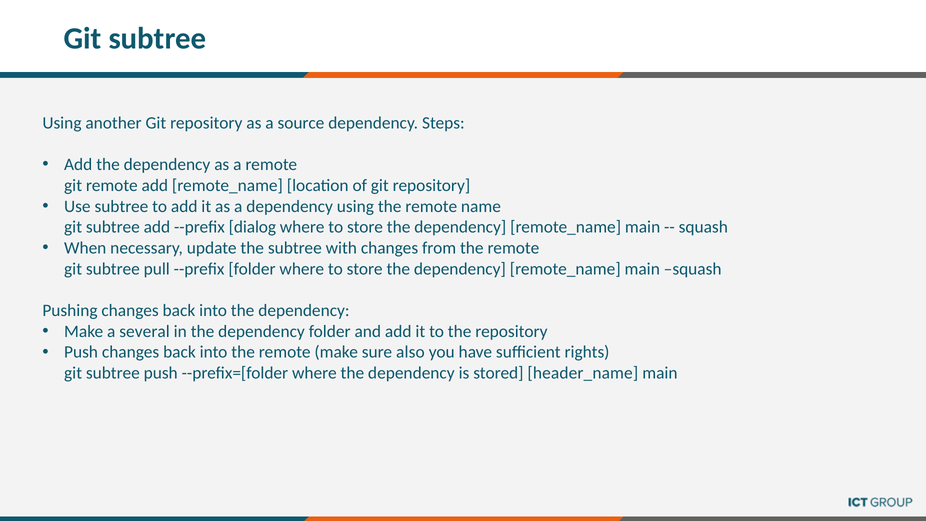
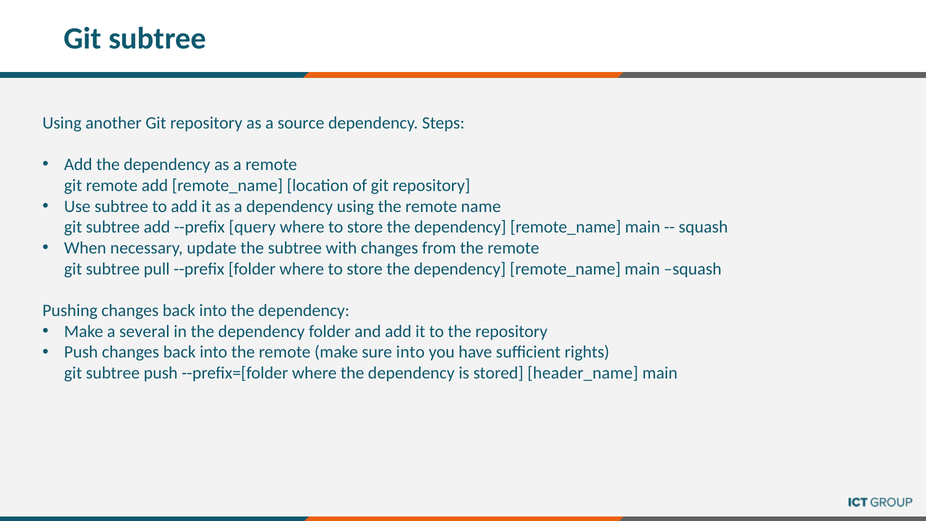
dialog: dialog -> query (252, 227)
sure also: also -> into (410, 352)
